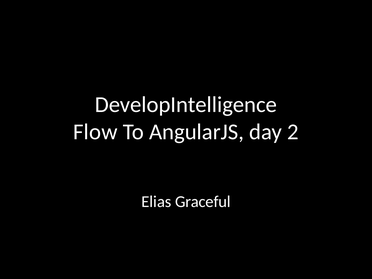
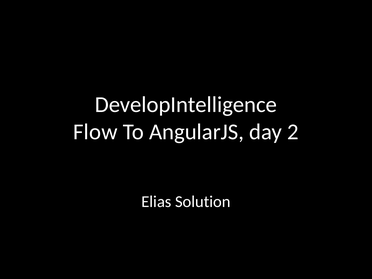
Graceful: Graceful -> Solution (203, 202)
